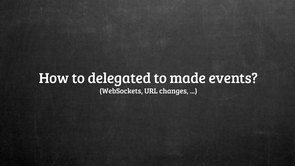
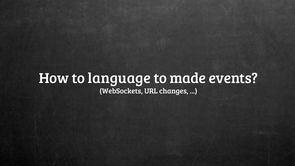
delegated: delegated -> language (119, 78)
